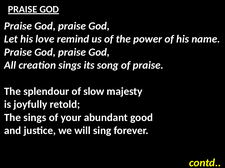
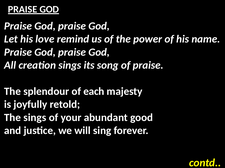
slow: slow -> each (94, 92)
